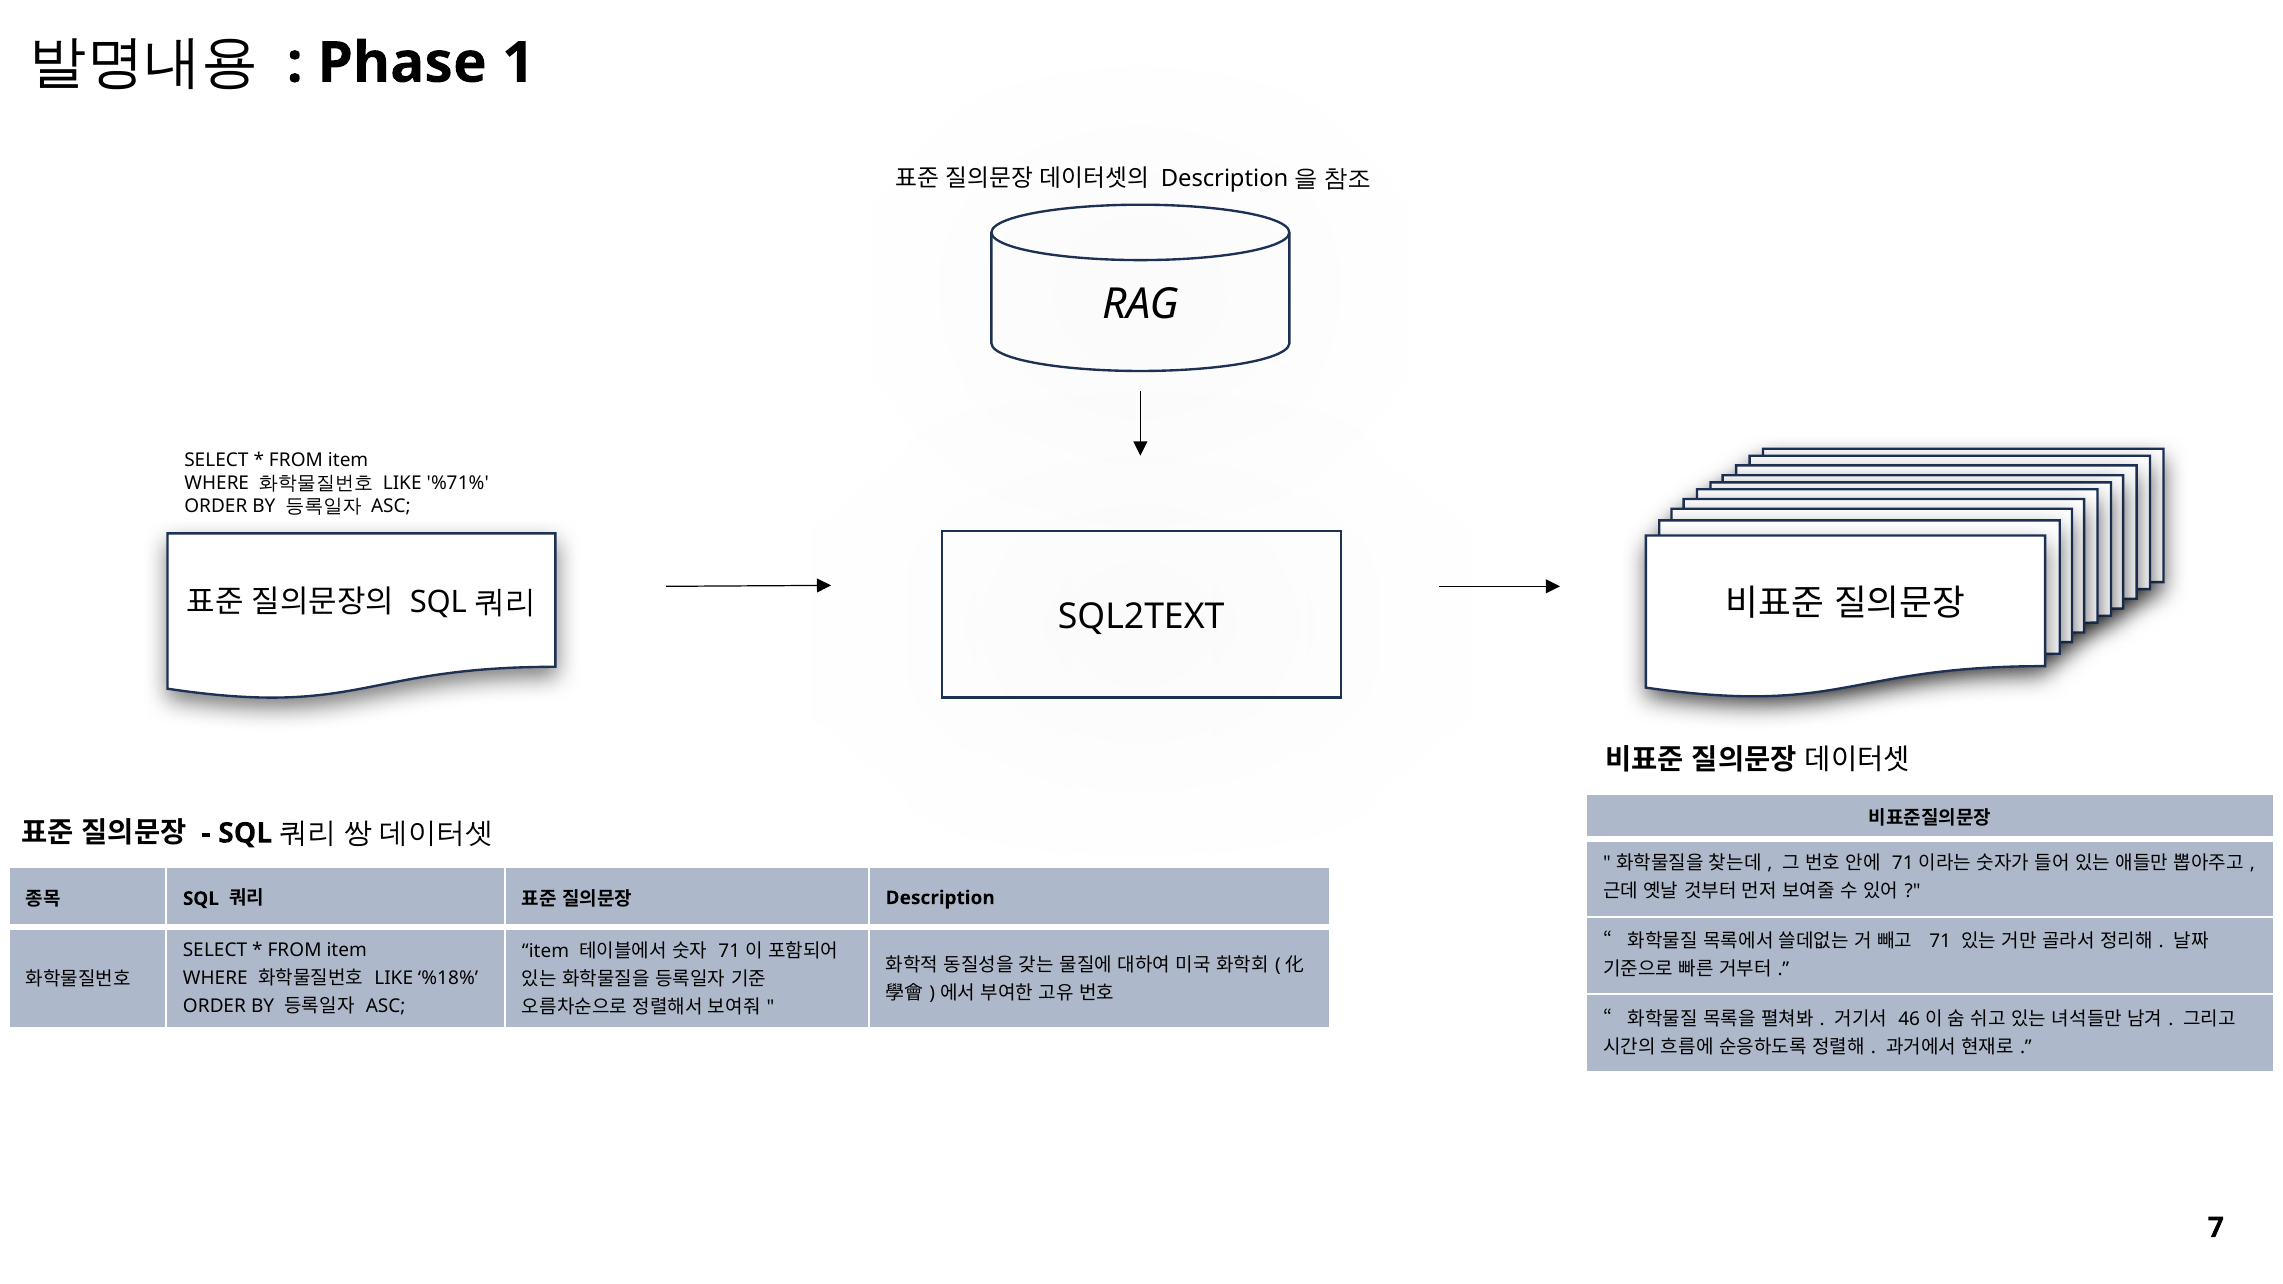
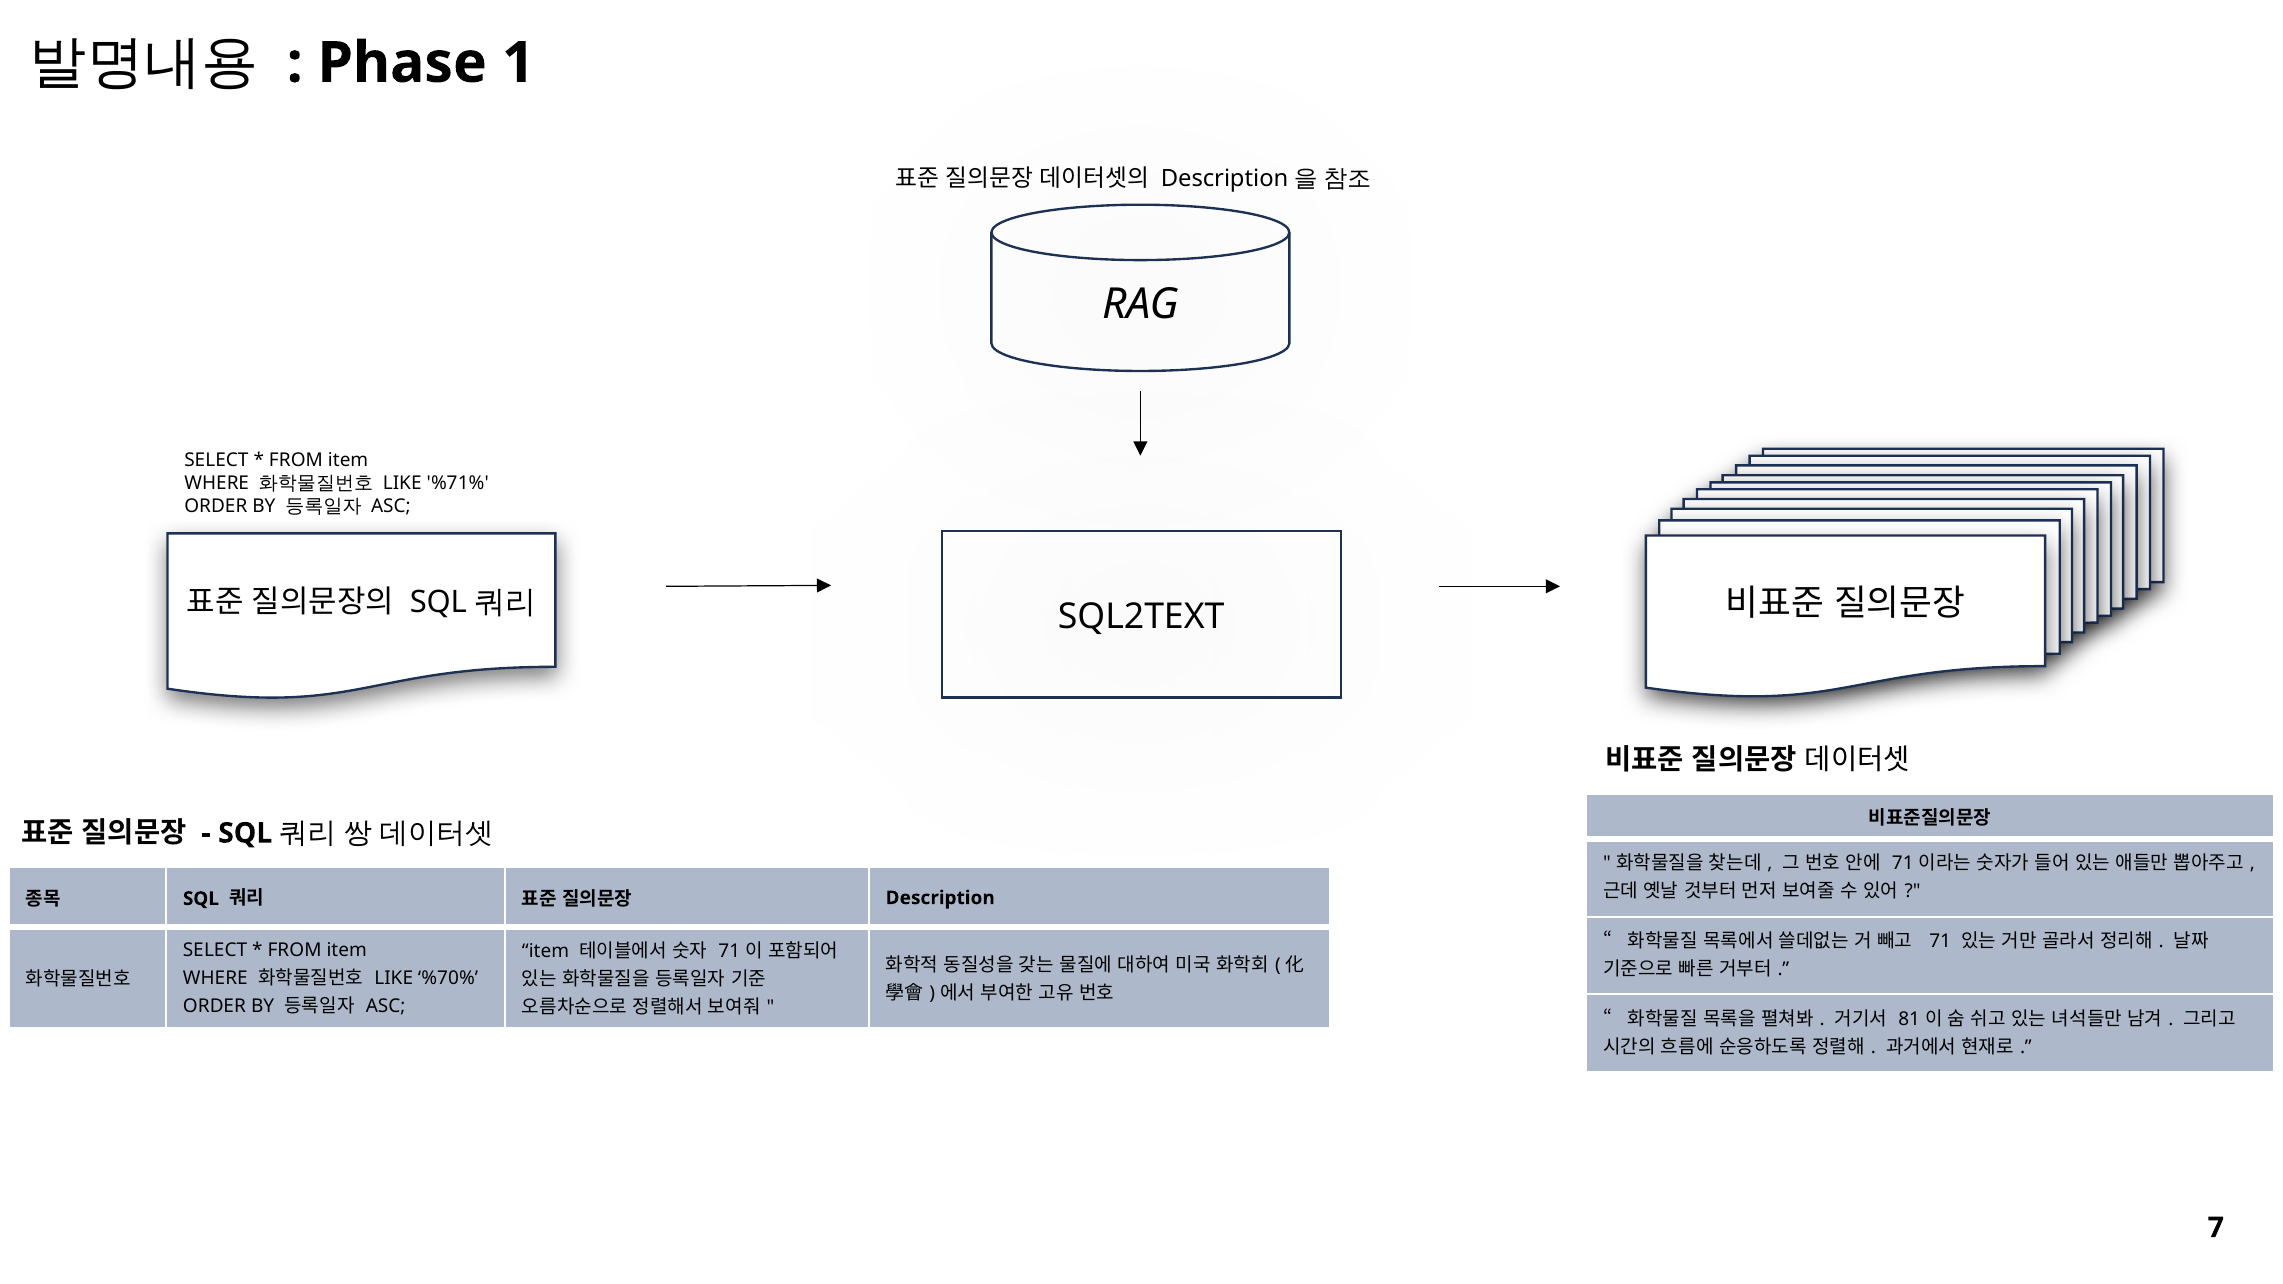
%18%: %18% -> %70% (448, 979)
46: 46 -> 81 (1909, 1019)
